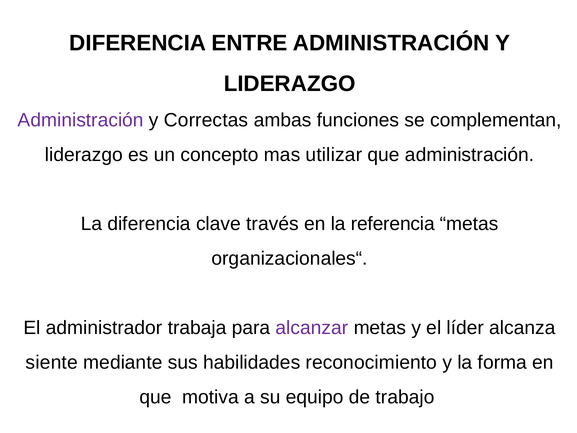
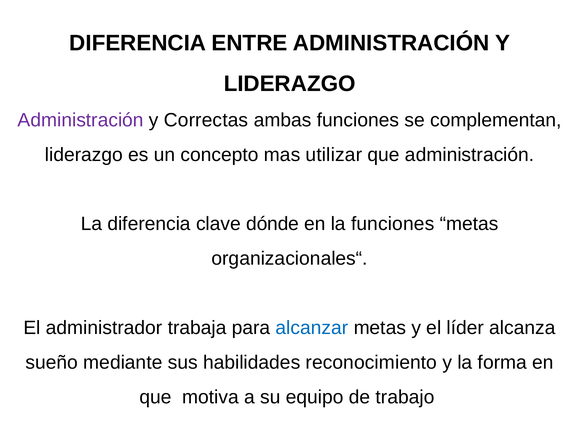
través: través -> dónde (273, 224)
la referencia: referencia -> funciones (393, 224)
alcanzar colour: purple -> blue (312, 328)
siente: siente -> sueño (52, 362)
